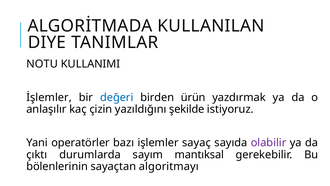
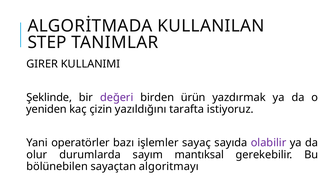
DIYE: DIYE -> STEP (47, 42)
NOTU: NOTU -> GIRER (42, 64)
İşlemler: İşlemler -> Şeklinde (49, 97)
değeri colour: blue -> purple (117, 97)
anlaşılır: anlaşılır -> yeniden (46, 109)
şekilde: şekilde -> tarafta (187, 109)
çıktı: çıktı -> olur (37, 154)
bölenlerinin: bölenlerinin -> bölünebilen (57, 166)
